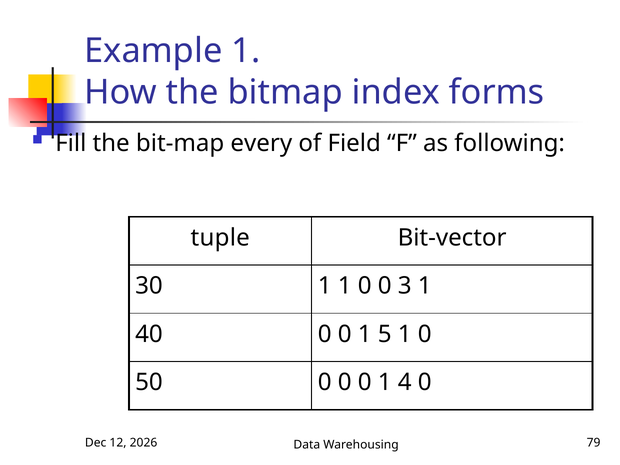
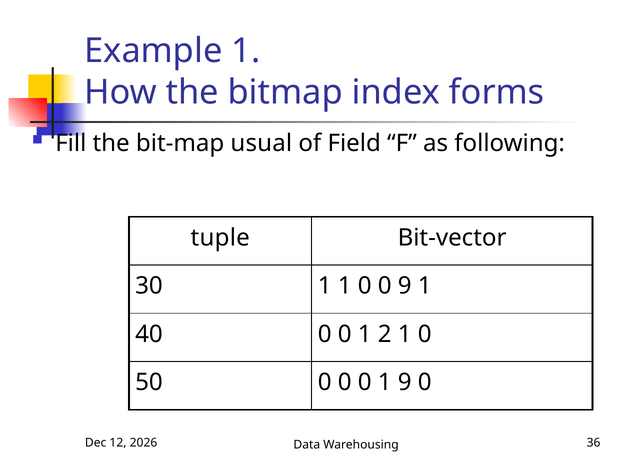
every: every -> usual (261, 143)
0 3: 3 -> 9 (405, 286)
5: 5 -> 2 (385, 334)
1 4: 4 -> 9 (405, 382)
79: 79 -> 36 (594, 443)
